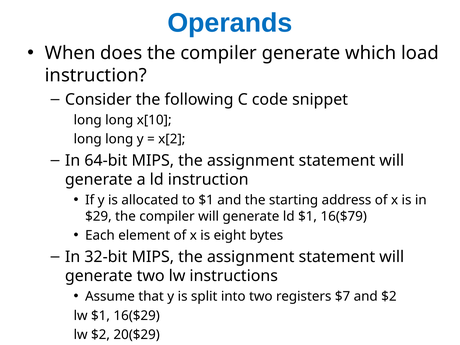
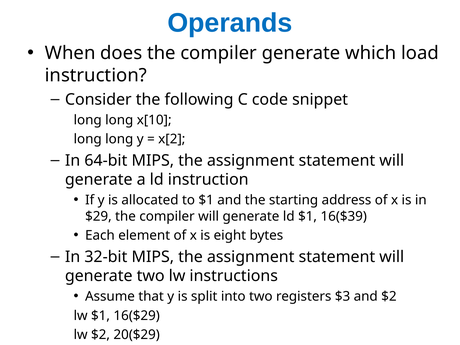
16($79: 16($79 -> 16($39 (344, 216)
$7: $7 -> $3 (343, 296)
